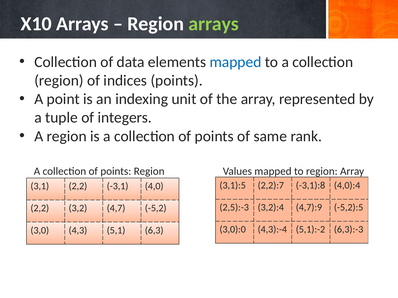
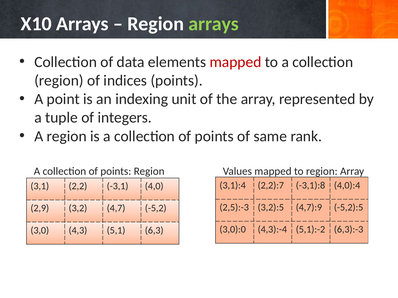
mapped colour: blue -> red (235, 62)
3,1):5: 3,1):5 -> 3,1):4 (233, 186)
3,2):4: 3,2):4 -> 3,2):5 (271, 208)
2,2: 2,2 -> 2,9 (40, 209)
